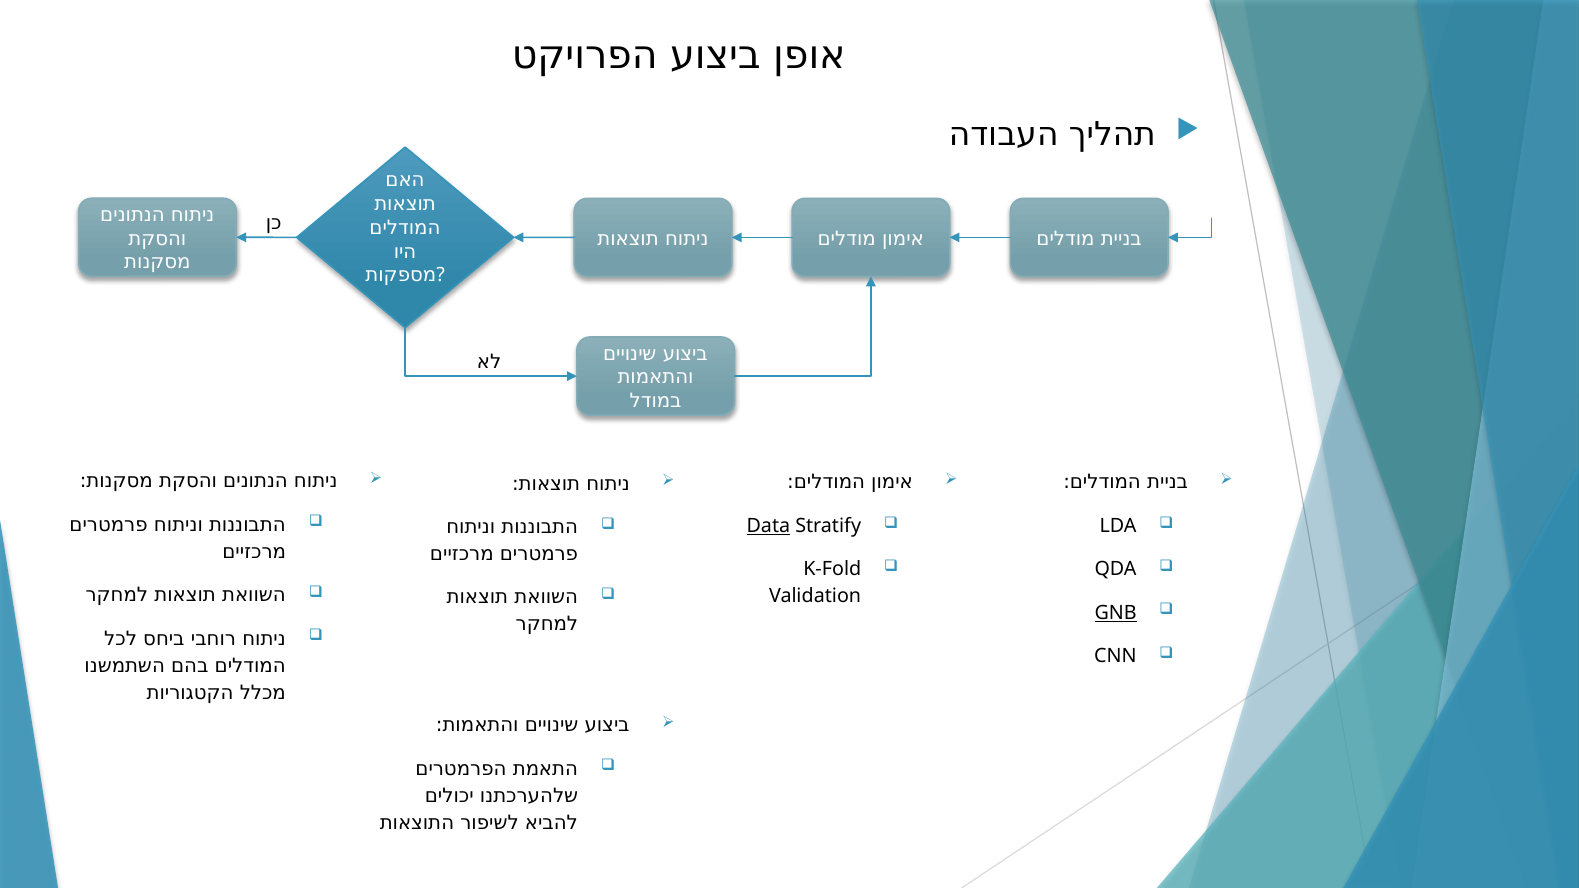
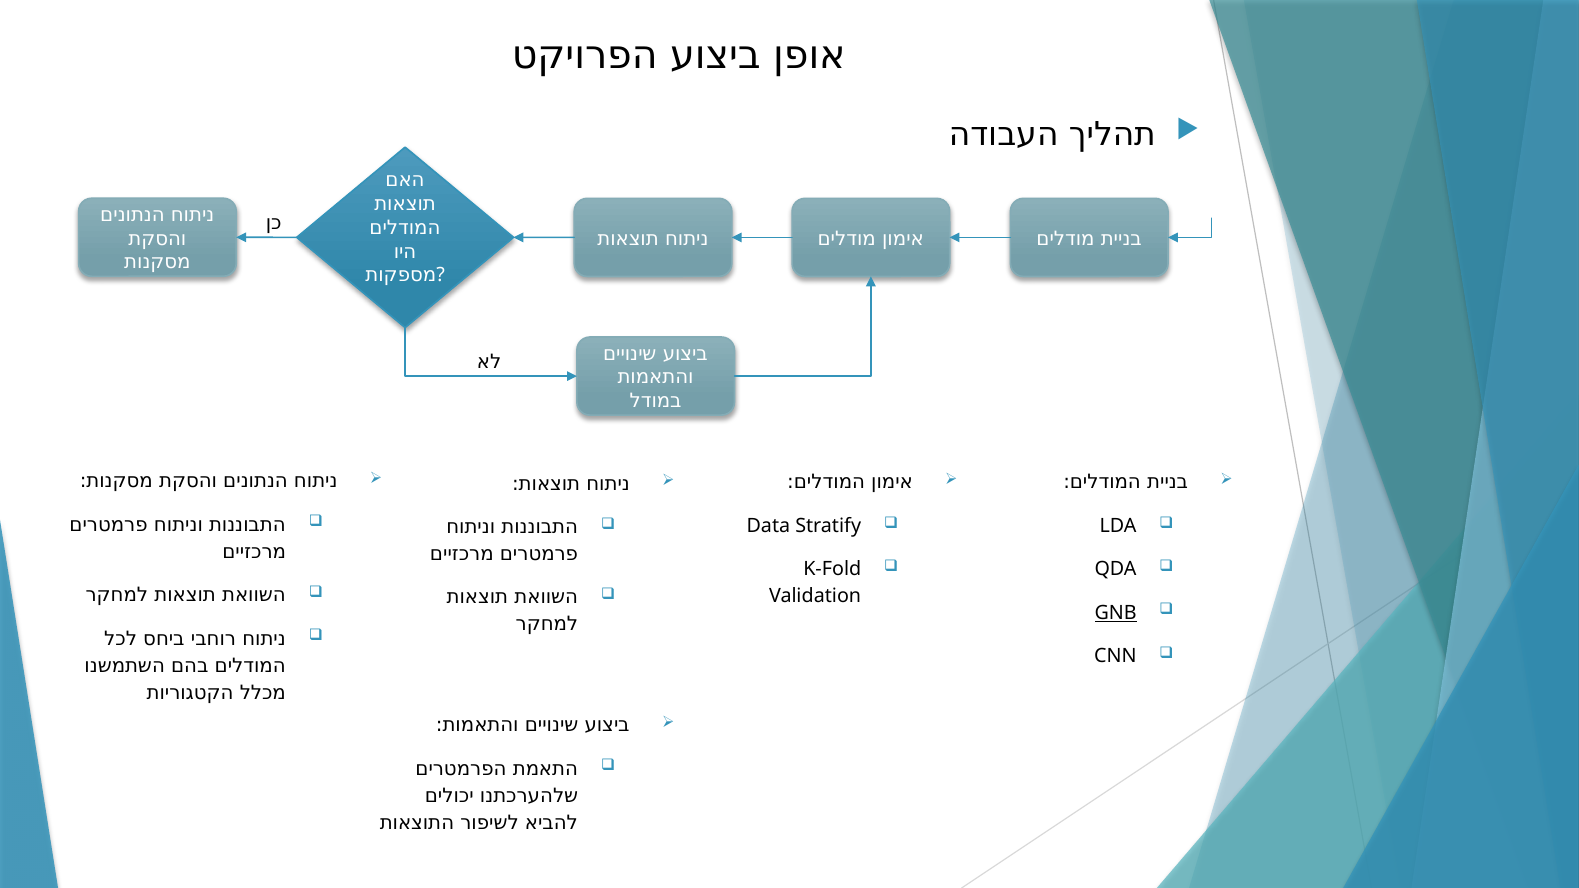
Data underline: present -> none (768, 526)
